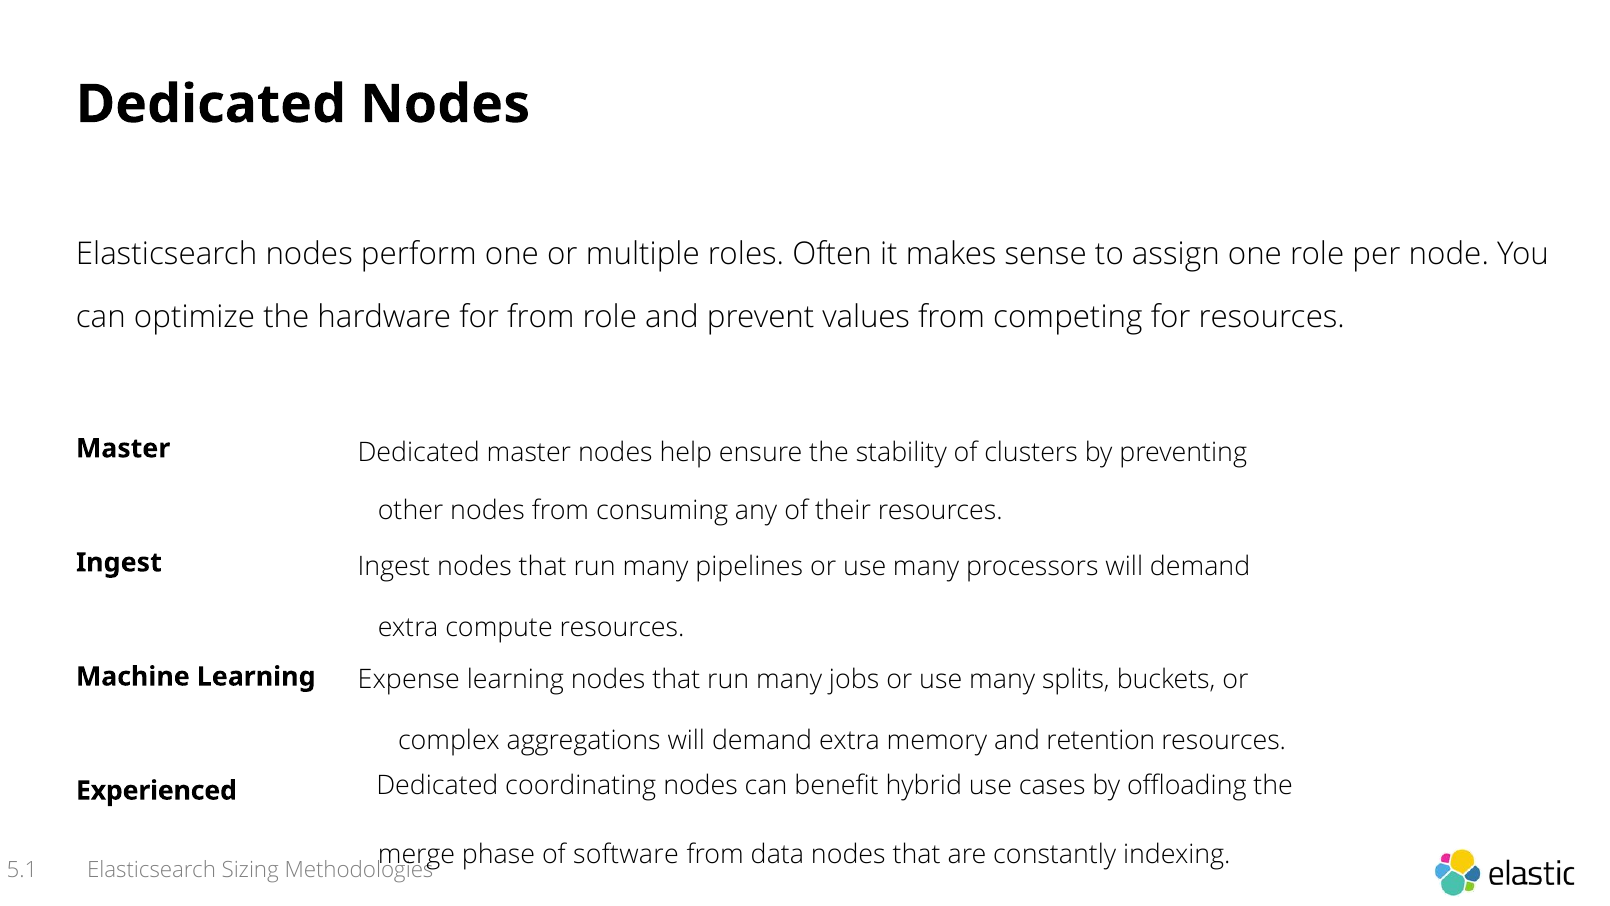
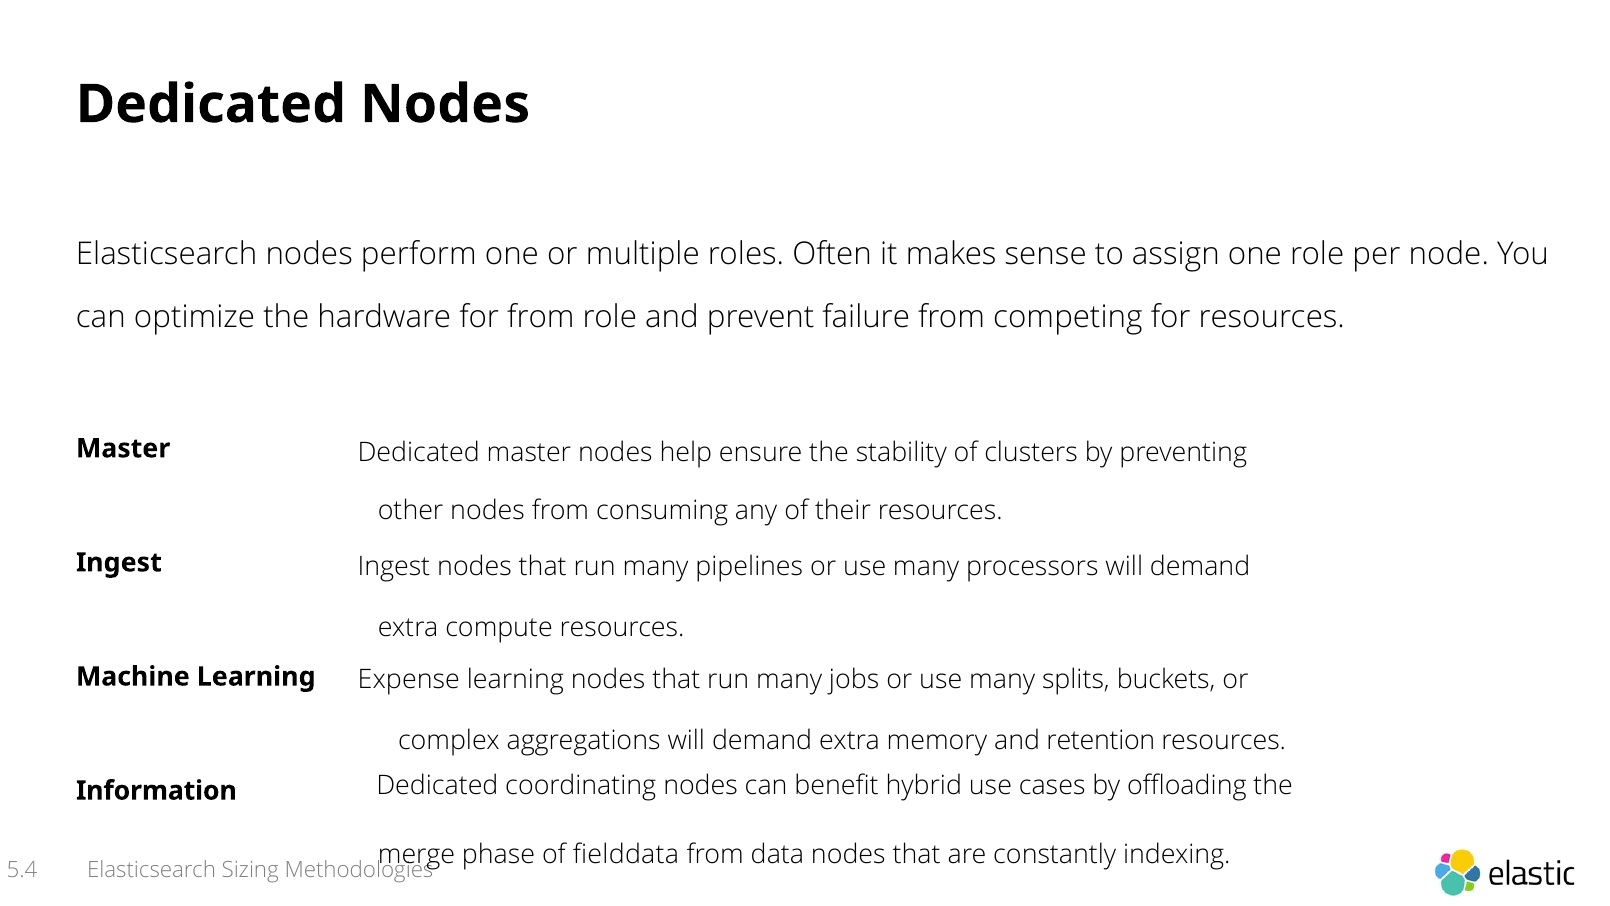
values: values -> failure (866, 317)
Experienced: Experienced -> Information (156, 790)
software: software -> fielddata (626, 855)
5.1: 5.1 -> 5.4 (22, 870)
